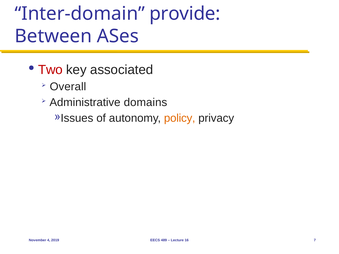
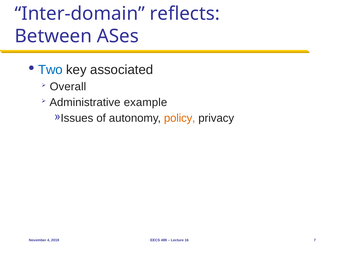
provide: provide -> reflects (185, 14)
Two colour: red -> blue (50, 70)
domains: domains -> example (145, 103)
